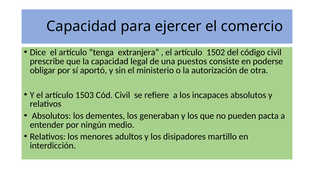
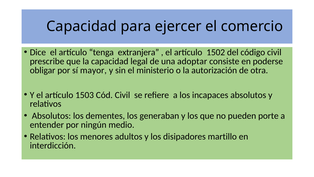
puestos: puestos -> adoptar (192, 61)
aportó: aportó -> mayor (93, 70)
pacta: pacta -> porte (268, 116)
